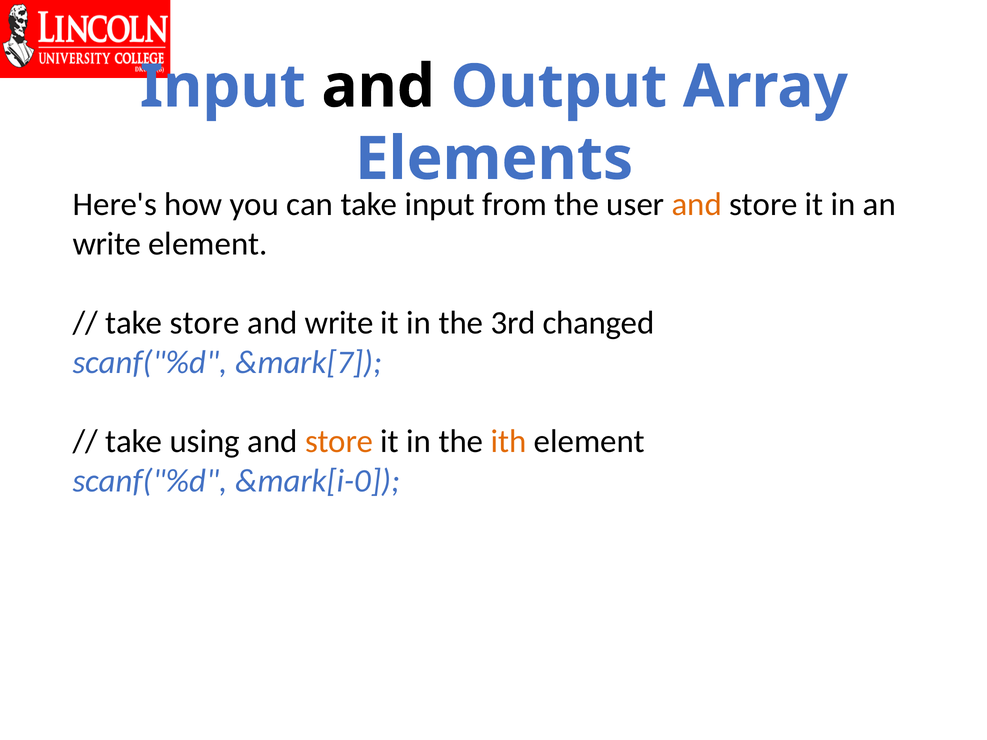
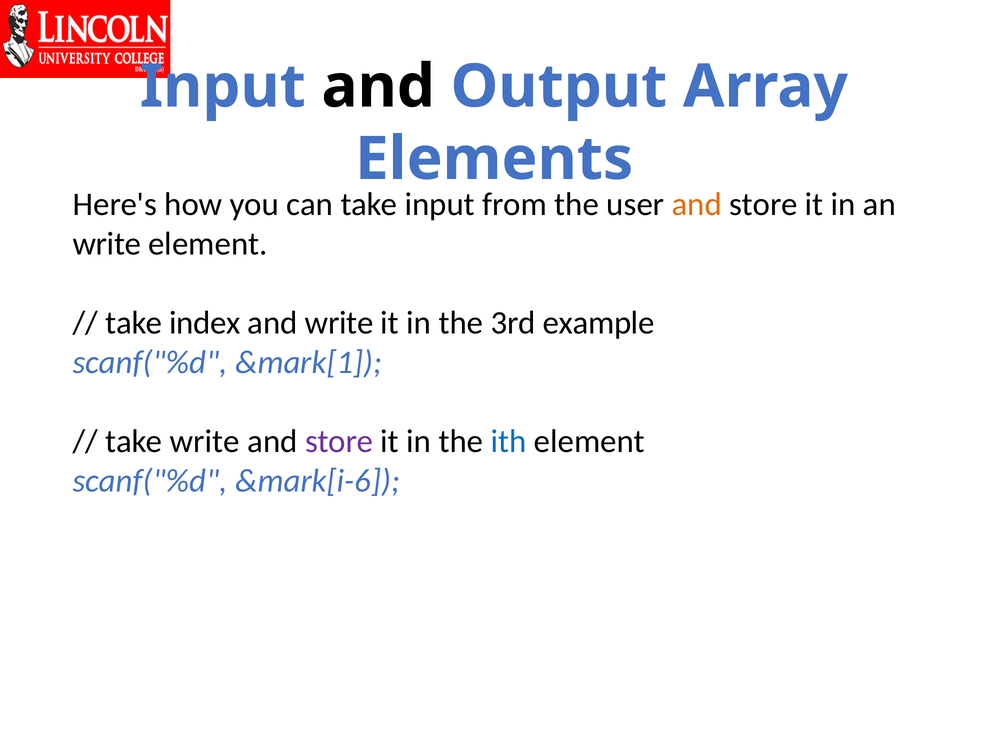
take store: store -> index (205, 323)
changed: changed -> example (599, 323)
&mark[7: &mark[7 -> &mark[1 (309, 362)
take using: using -> write (205, 441)
store colour: orange -> purple (339, 441)
ith colour: orange -> blue (509, 441)
&mark[i-0: &mark[i-0 -> &mark[i-6 (318, 481)
